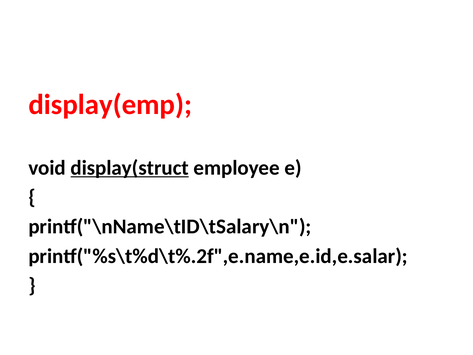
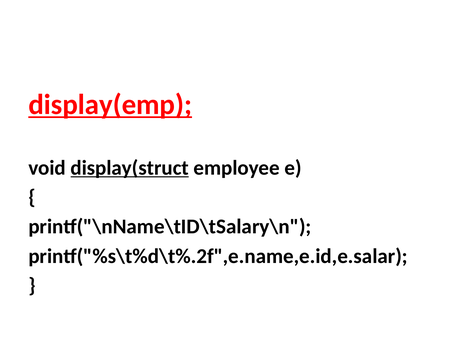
display(emp underline: none -> present (110, 105)
